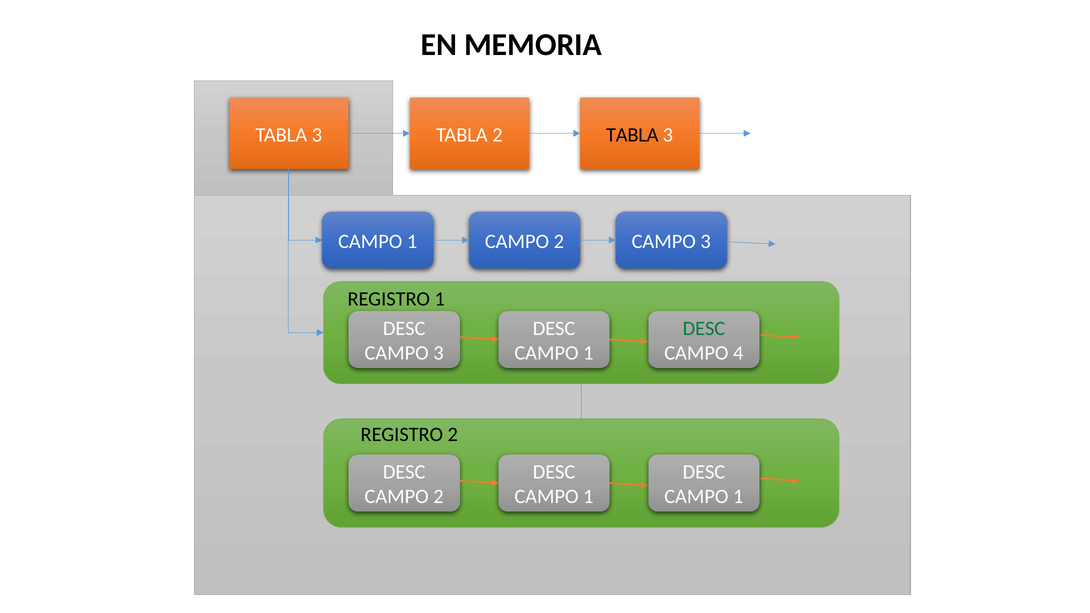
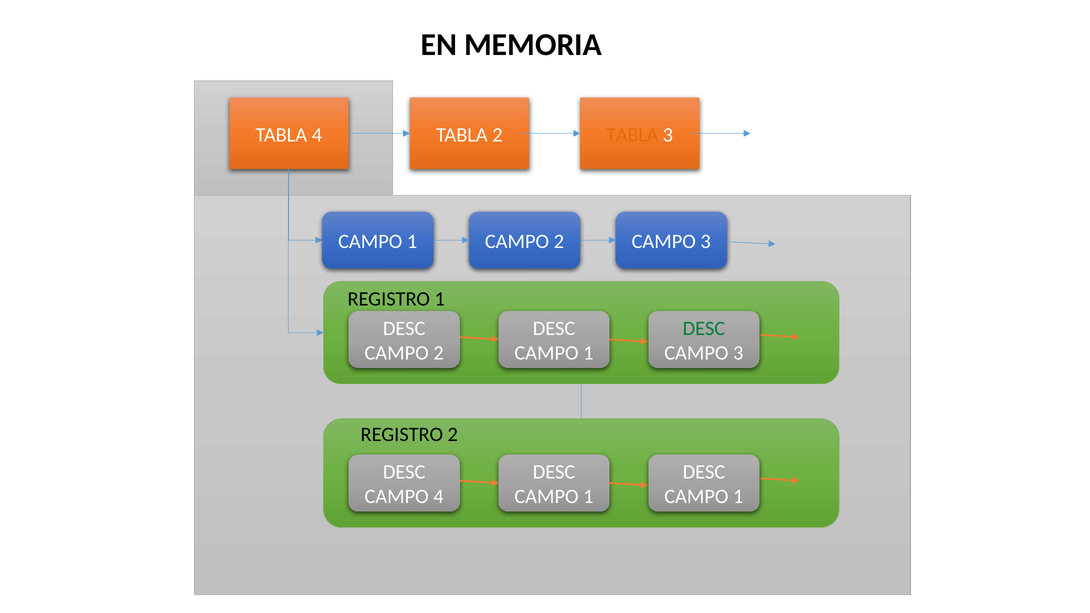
3: 3 -> 4 (317, 135)
TABLA colour: black -> orange (632, 135)
3: 3 -> 2 (438, 353)
4: 4 -> 3 (738, 353)
2: 2 -> 4 (438, 497)
